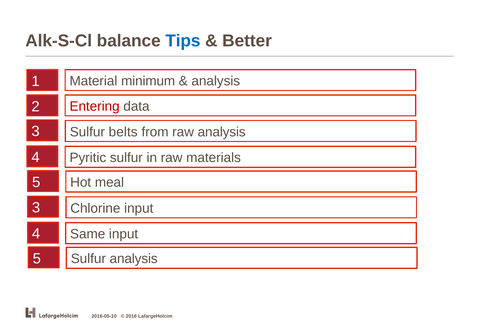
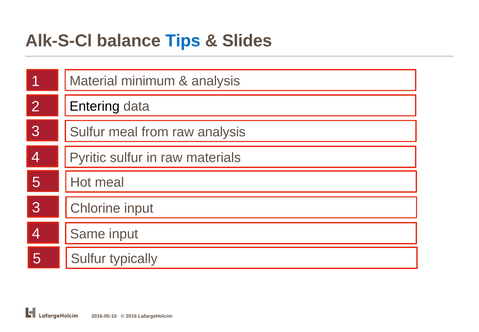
Better: Better -> Slides (247, 41)
Entering colour: red -> black (95, 106)
Sulfur belts: belts -> meal (123, 132)
Sulfur analysis: analysis -> typically (134, 258)
